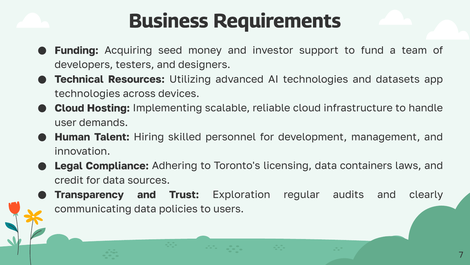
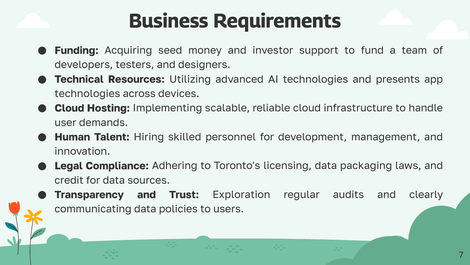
datasets: datasets -> presents (398, 79)
containers: containers -> packaging (366, 165)
